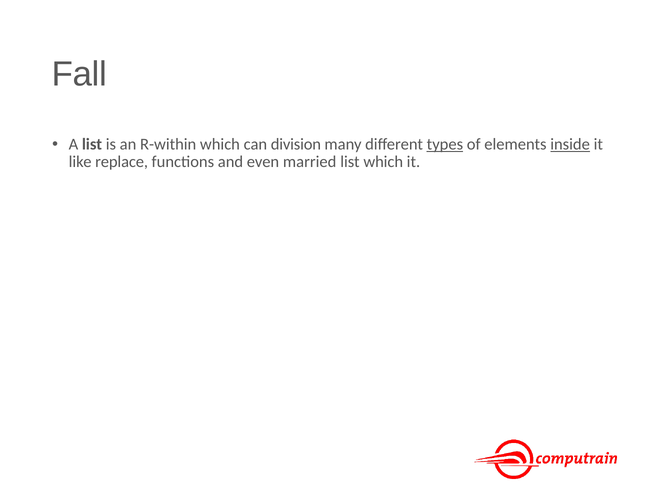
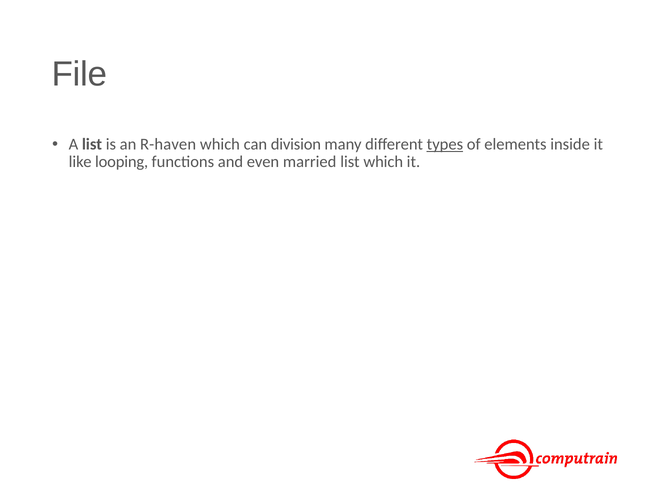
Fall: Fall -> File (79, 74)
R-within: R-within -> R-haven (168, 144)
inside underline: present -> none (570, 144)
replace: replace -> looping (122, 162)
